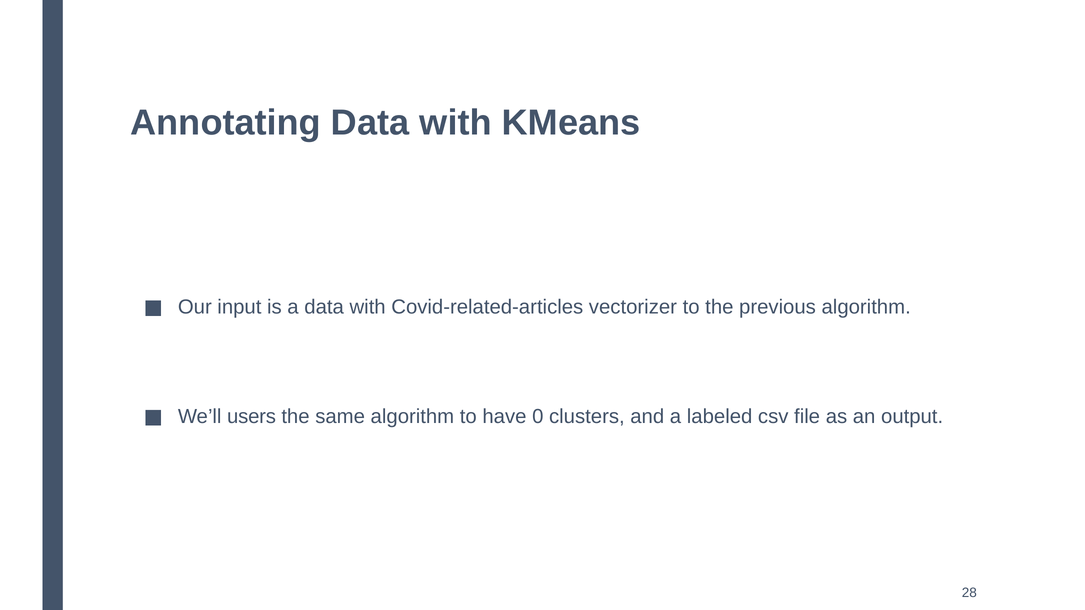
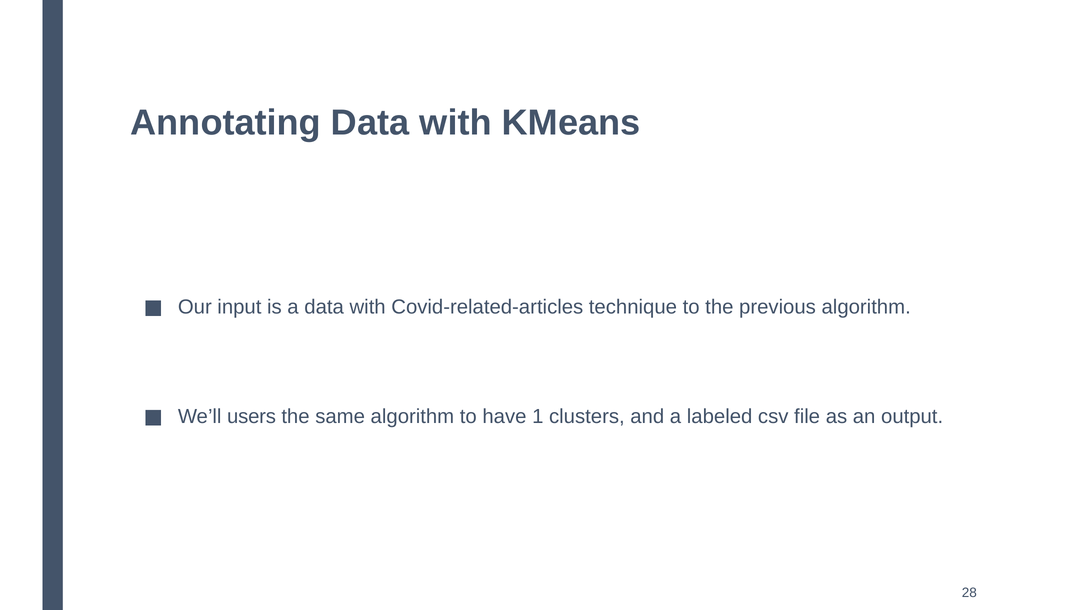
vectorizer: vectorizer -> technique (633, 307)
0: 0 -> 1 (538, 417)
